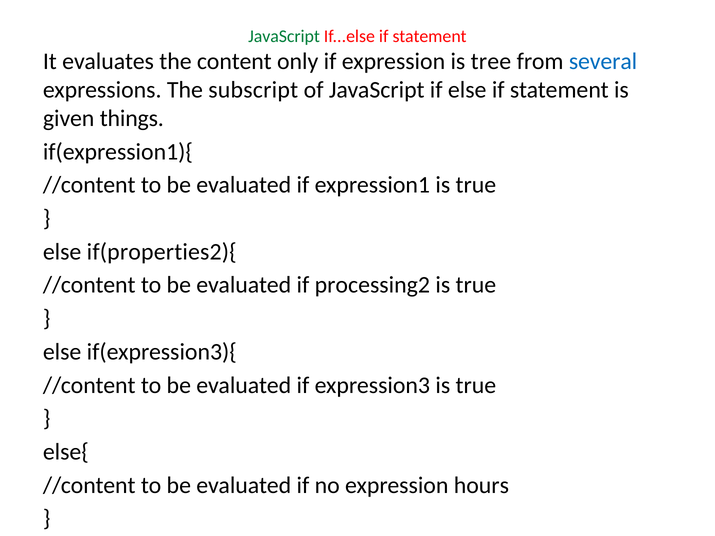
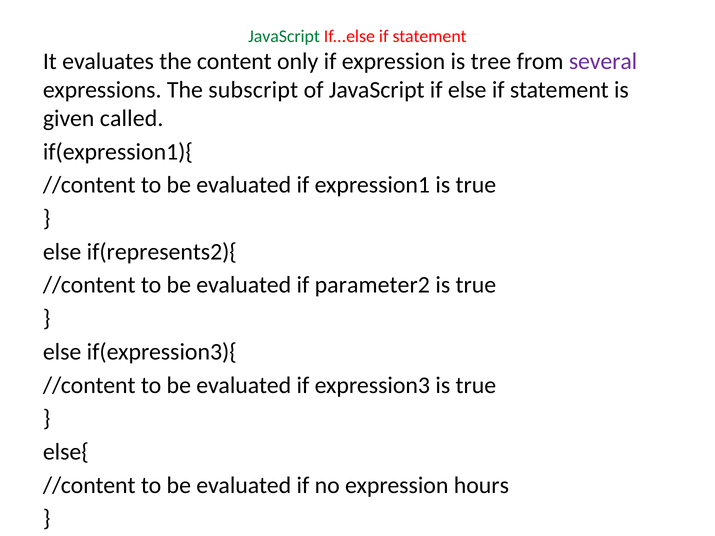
several colour: blue -> purple (603, 61)
things: things -> called (132, 118)
if(properties2){: if(properties2){ -> if(represents2){ (162, 252)
processing2: processing2 -> parameter2 (372, 285)
